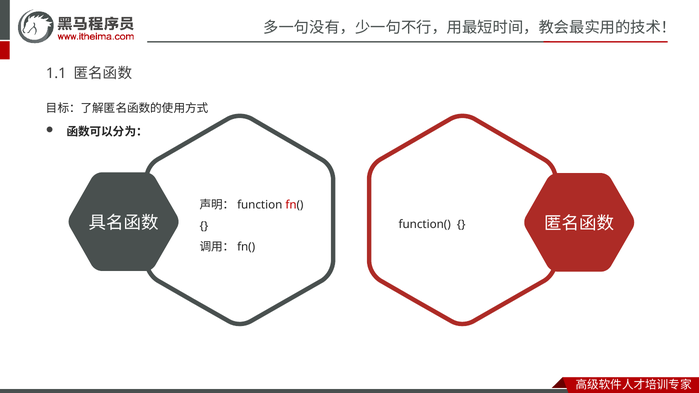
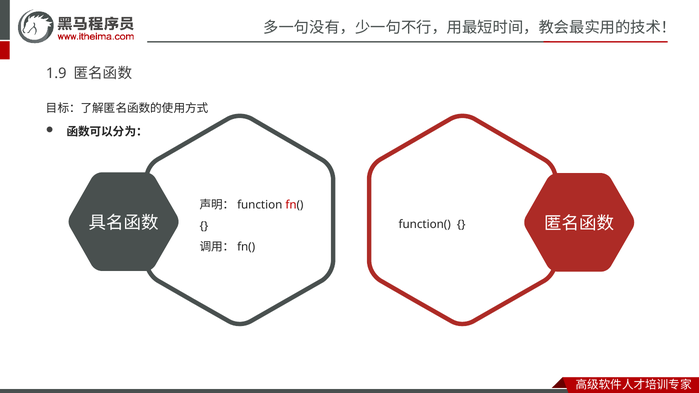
1.1: 1.1 -> 1.9 (56, 73)
